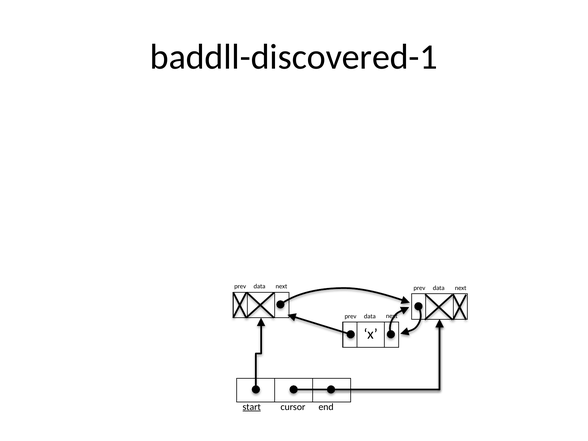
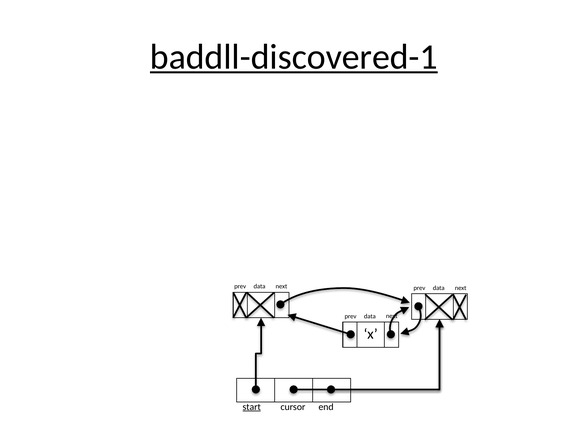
baddll-discovered-1 underline: none -> present (294, 57)
